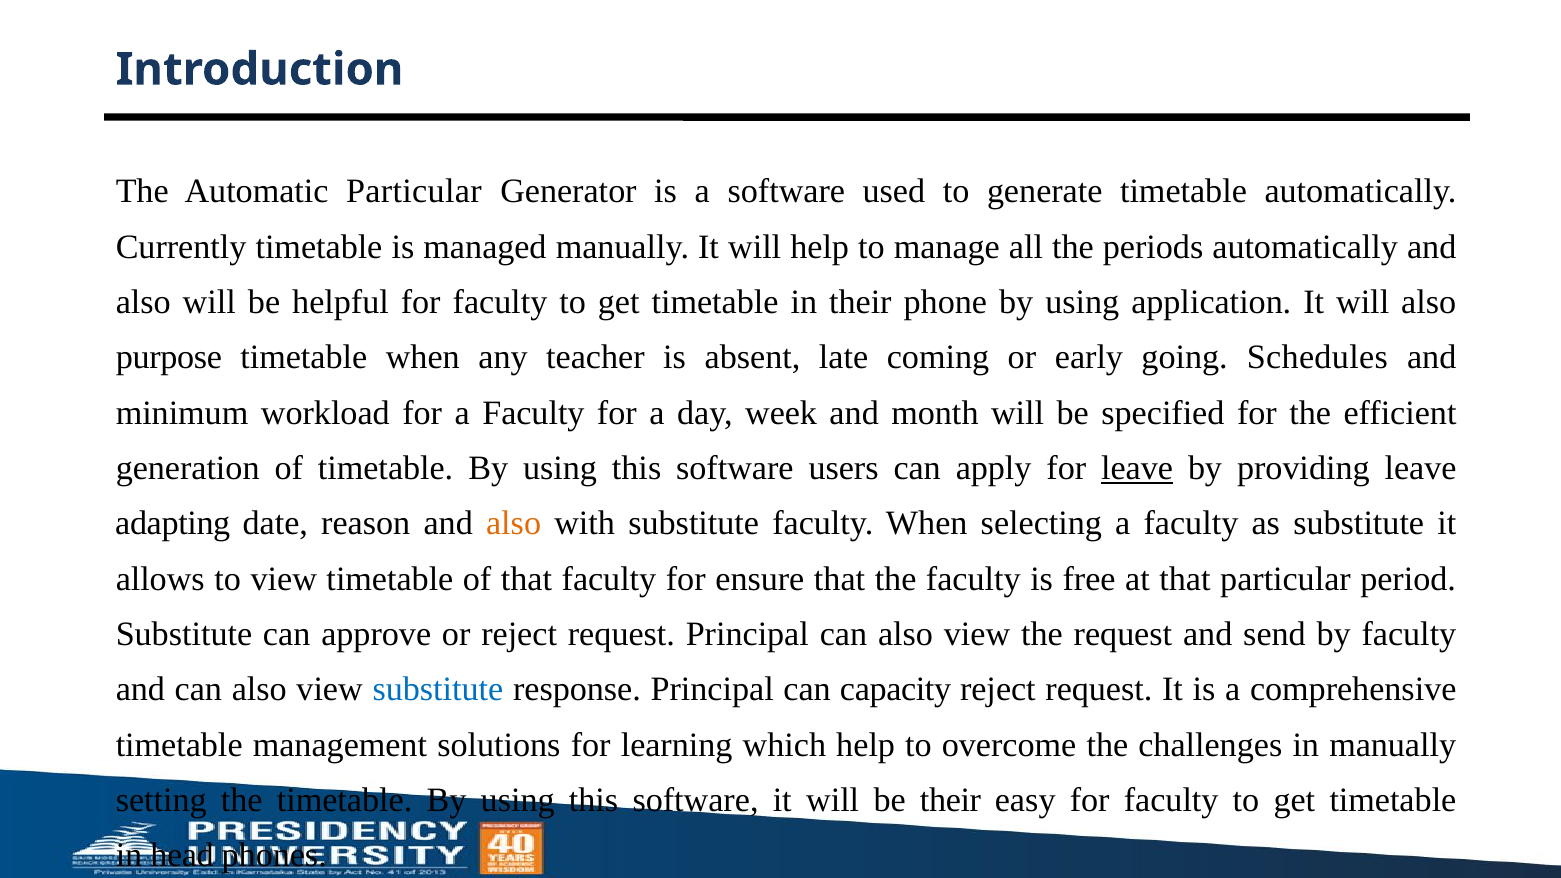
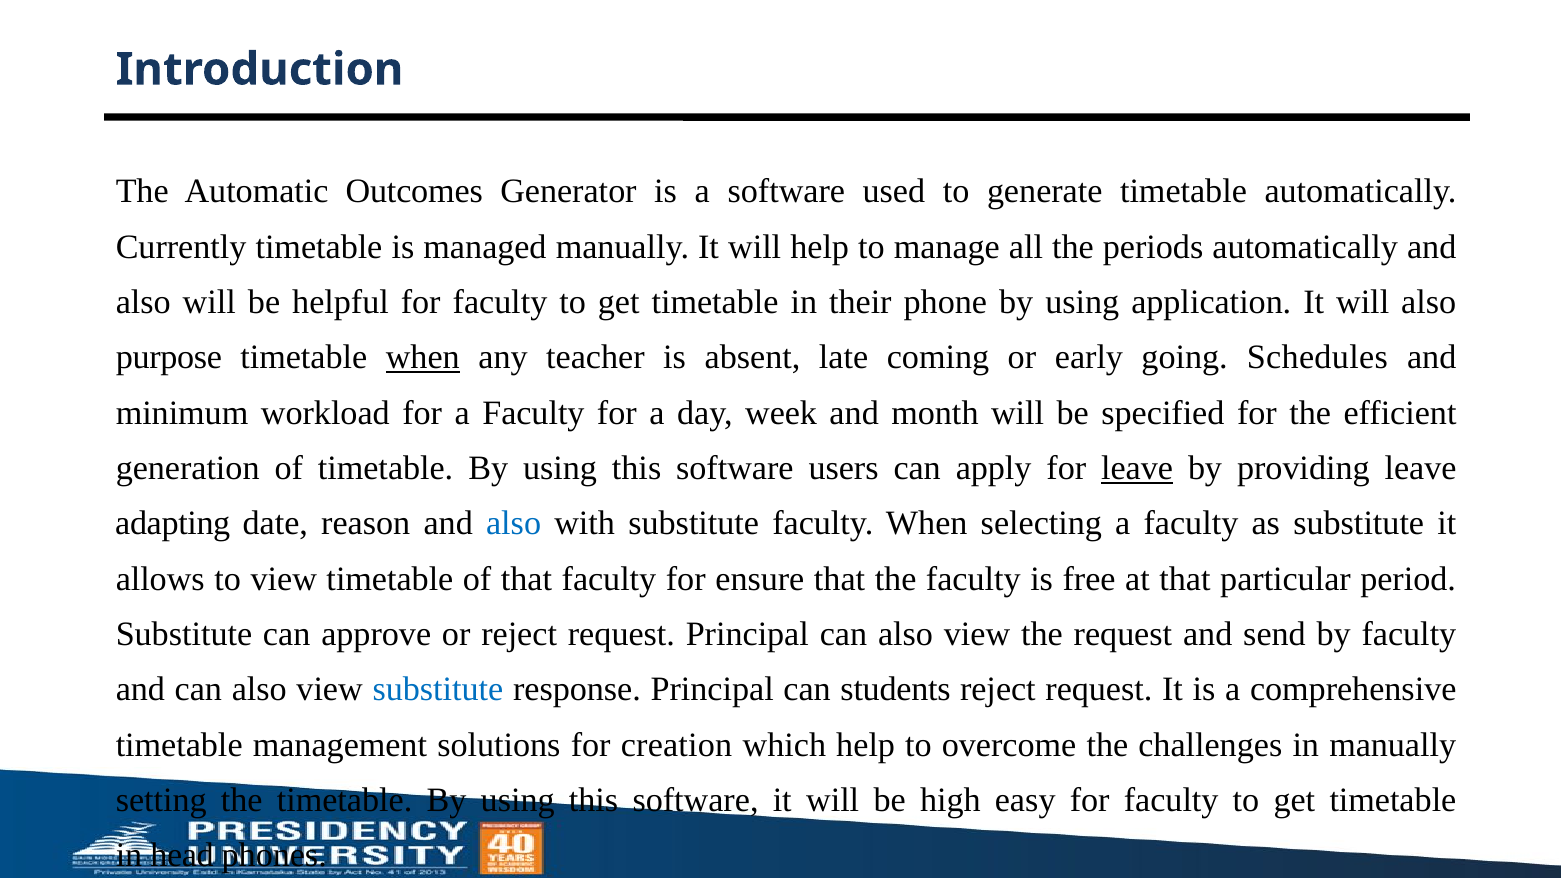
Automatic Particular: Particular -> Outcomes (414, 192)
when underline: none -> present (423, 358)
also colour: orange -> blue (514, 524)
capacity: capacity -> students (896, 690)
learning: learning -> creation (677, 745)
be their: their -> high (950, 800)
